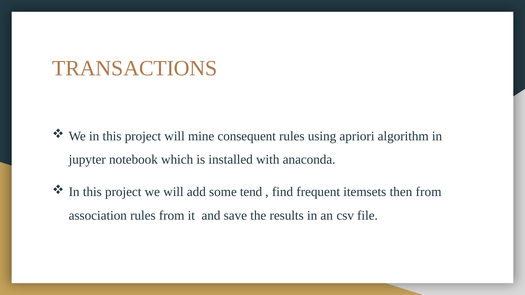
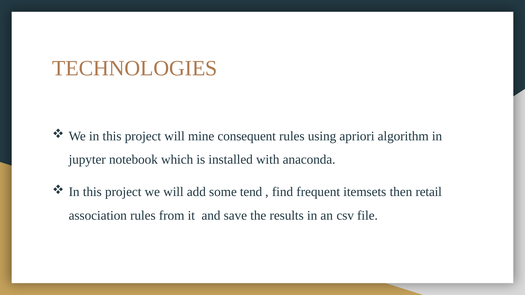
TRANSACTIONS: TRANSACTIONS -> TECHNOLOGIES (135, 68)
then from: from -> retail (429, 192)
